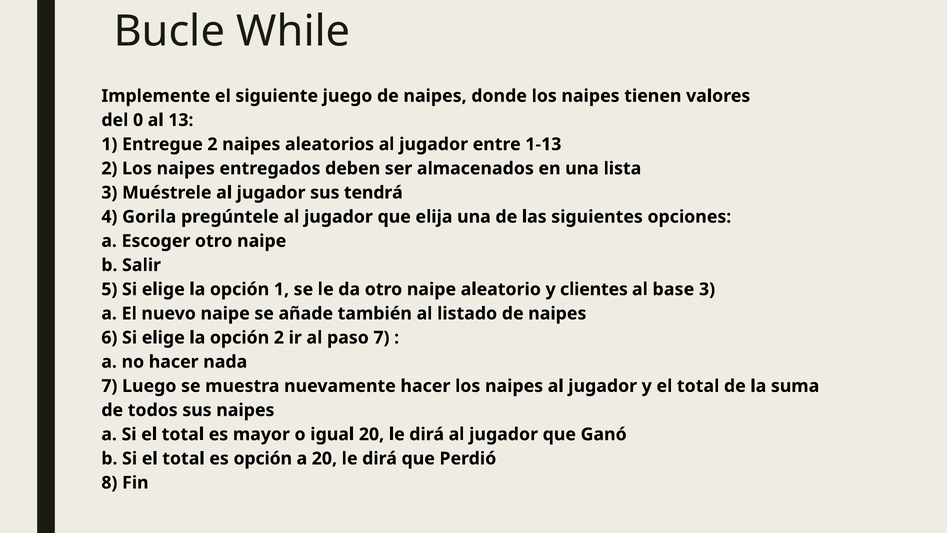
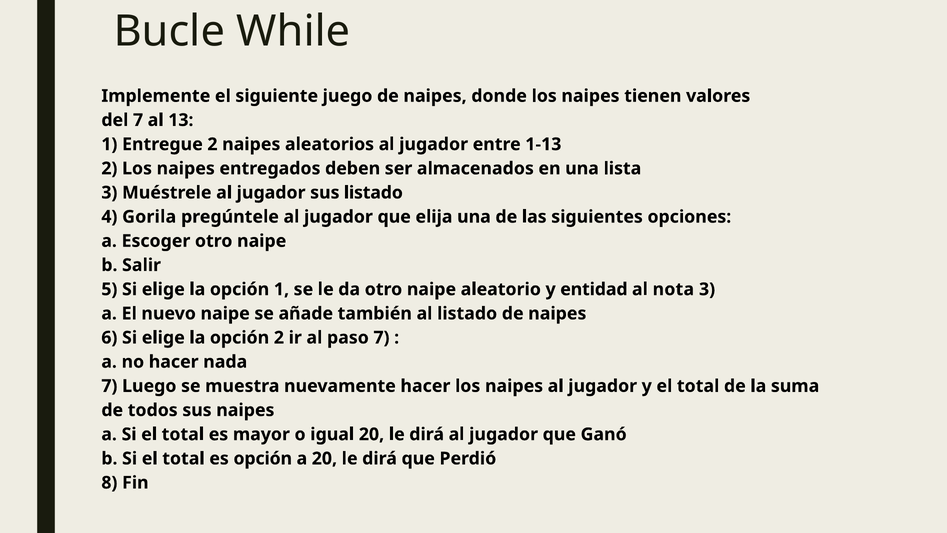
del 0: 0 -> 7 (138, 120)
sus tendrá: tendrá -> listado (373, 193)
clientes: clientes -> entidad (594, 289)
base: base -> nota (673, 289)
